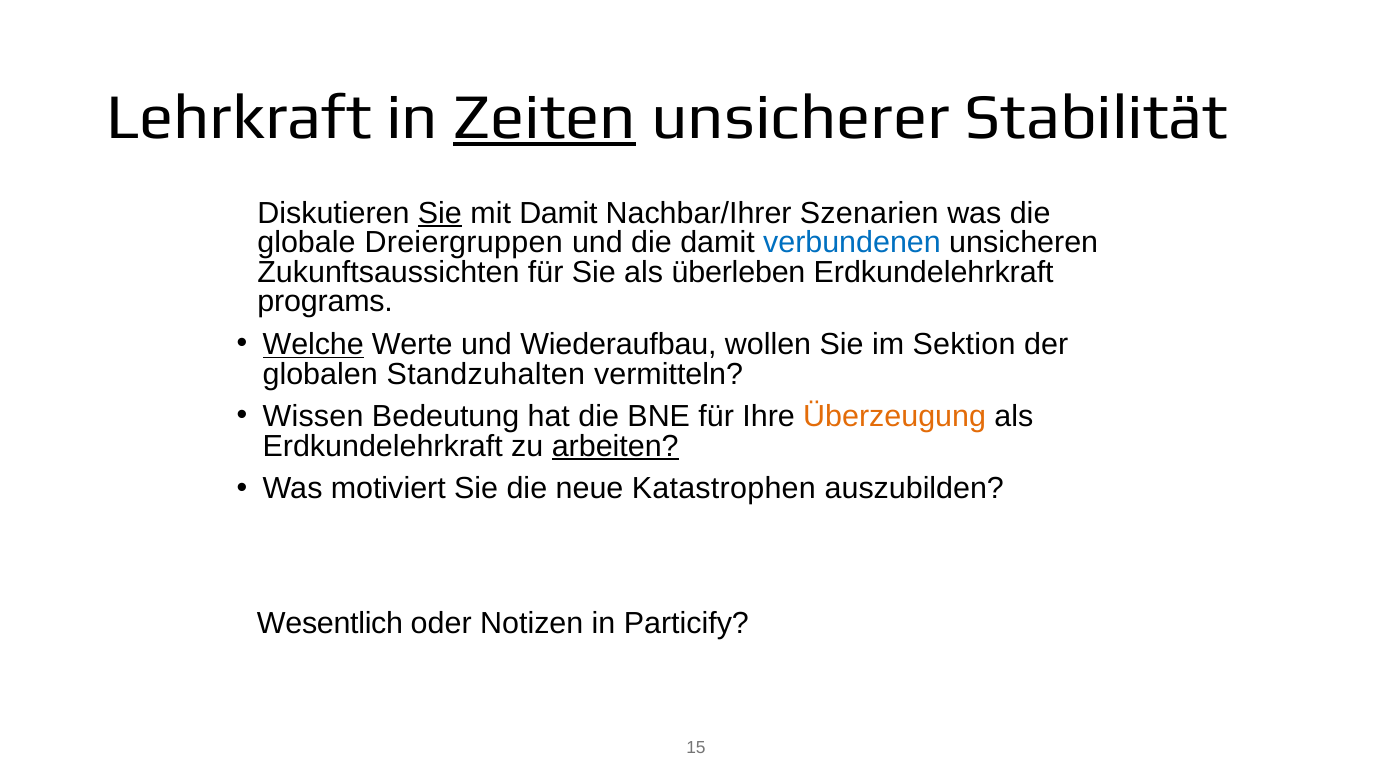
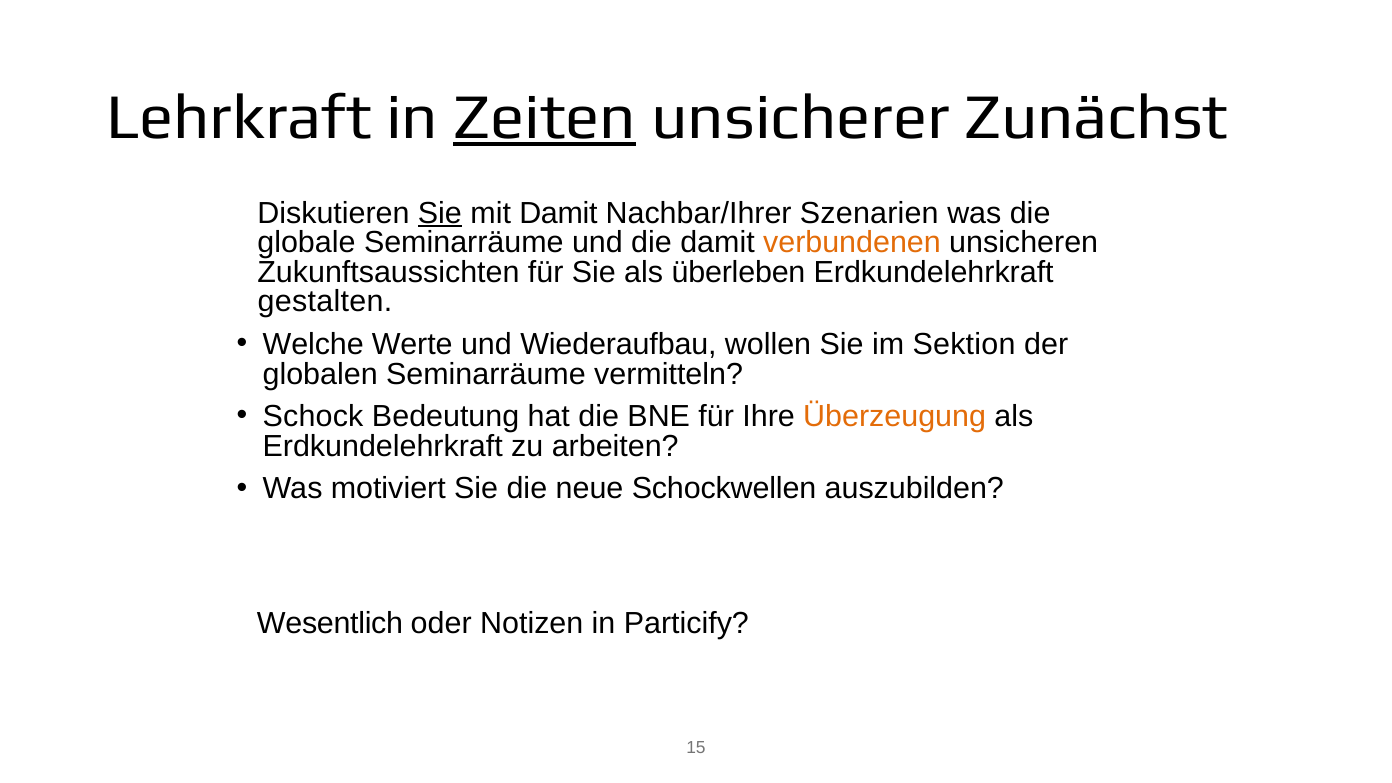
Stabilität: Stabilität -> Zunächst (1096, 117)
globale Dreiergruppen: Dreiergruppen -> Seminarräume (464, 243)
verbundenen colour: blue -> orange (852, 243)
programs: programs -> gestalten (325, 302)
Welche underline: present -> none (313, 344)
globalen Standzuhalten: Standzuhalten -> Seminarräume (486, 374)
Wissen: Wissen -> Schock (313, 417)
arbeiten underline: present -> none (615, 446)
Katastrophen: Katastrophen -> Schockwellen (724, 489)
